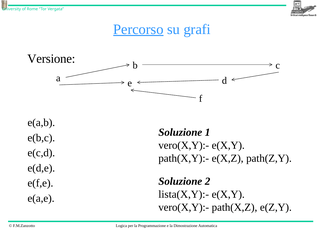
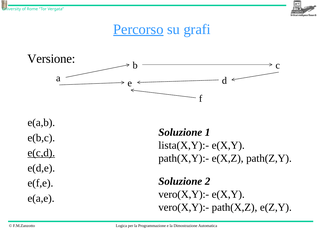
vero(X,Y):-: vero(X,Y):- -> lista(X,Y):- (184, 145)
e(c,d underline: none -> present (41, 153)
lista(X,Y):-: lista(X,Y):- -> vero(X,Y):- (184, 194)
